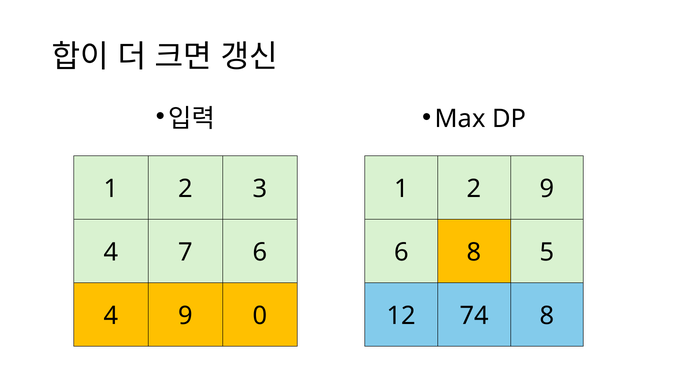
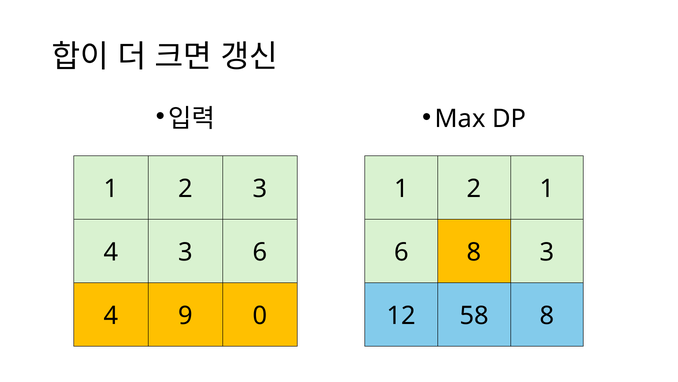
2 9: 9 -> 1 (547, 189)
4 7: 7 -> 3 (186, 252)
8 5: 5 -> 3 (547, 252)
74: 74 -> 58 (474, 315)
